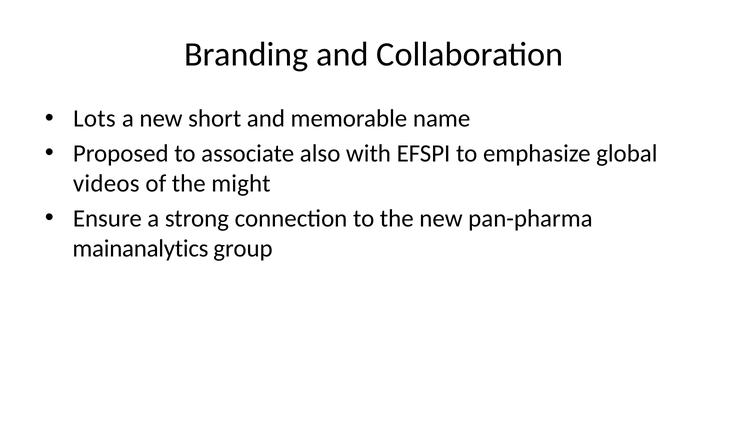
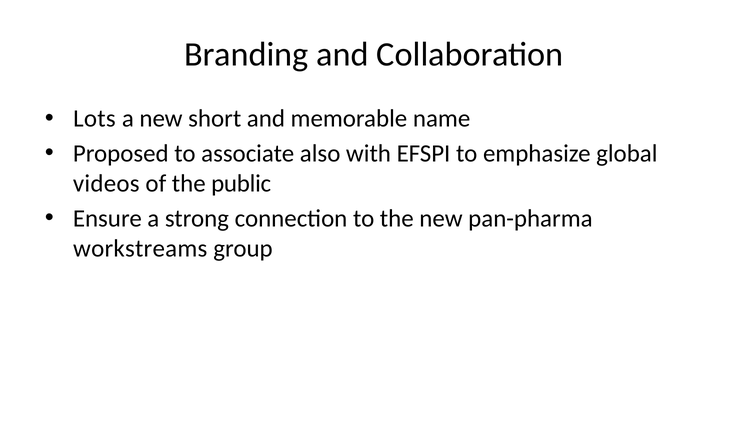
might: might -> public (241, 183)
mainanalytics: mainanalytics -> workstreams (140, 248)
